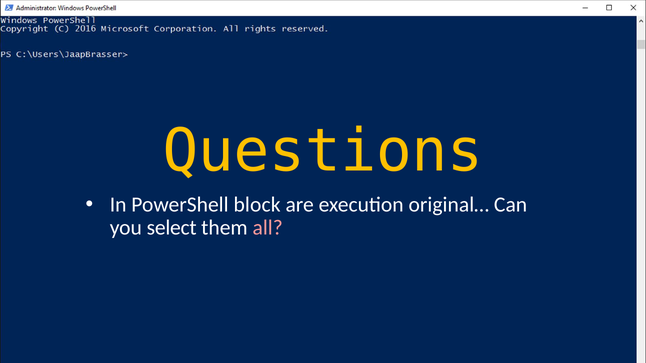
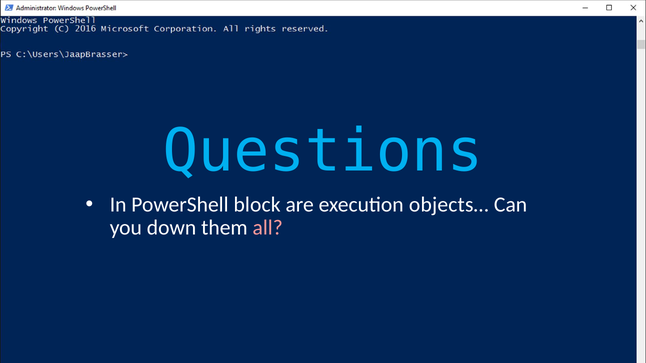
Questions colour: yellow -> light blue (323, 151)
original…: original… -> objects… (449, 205)
select: select -> down (172, 228)
